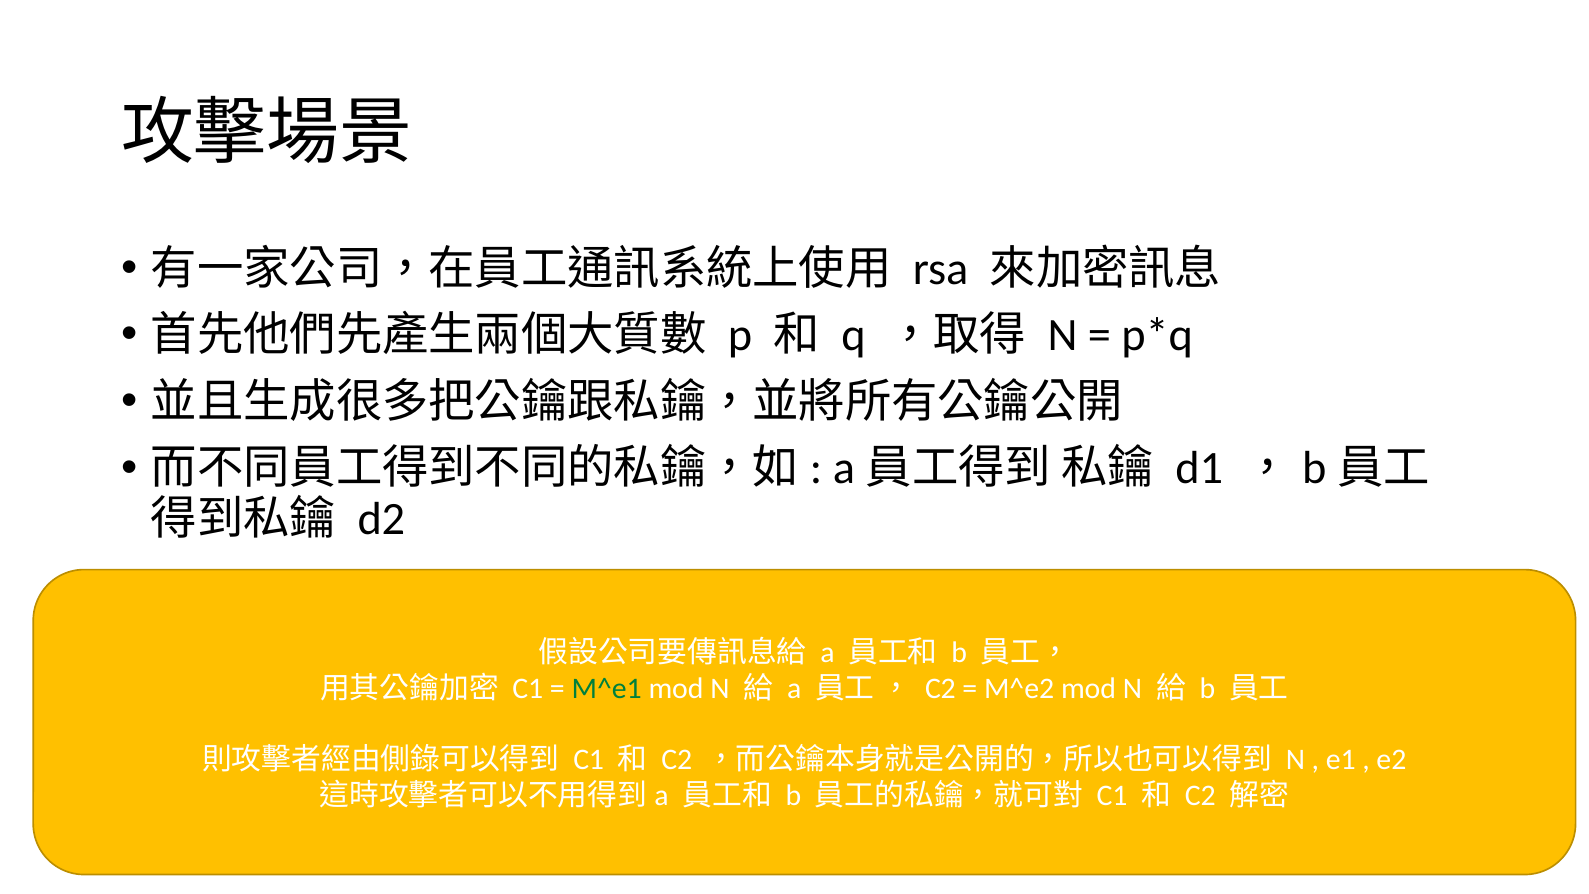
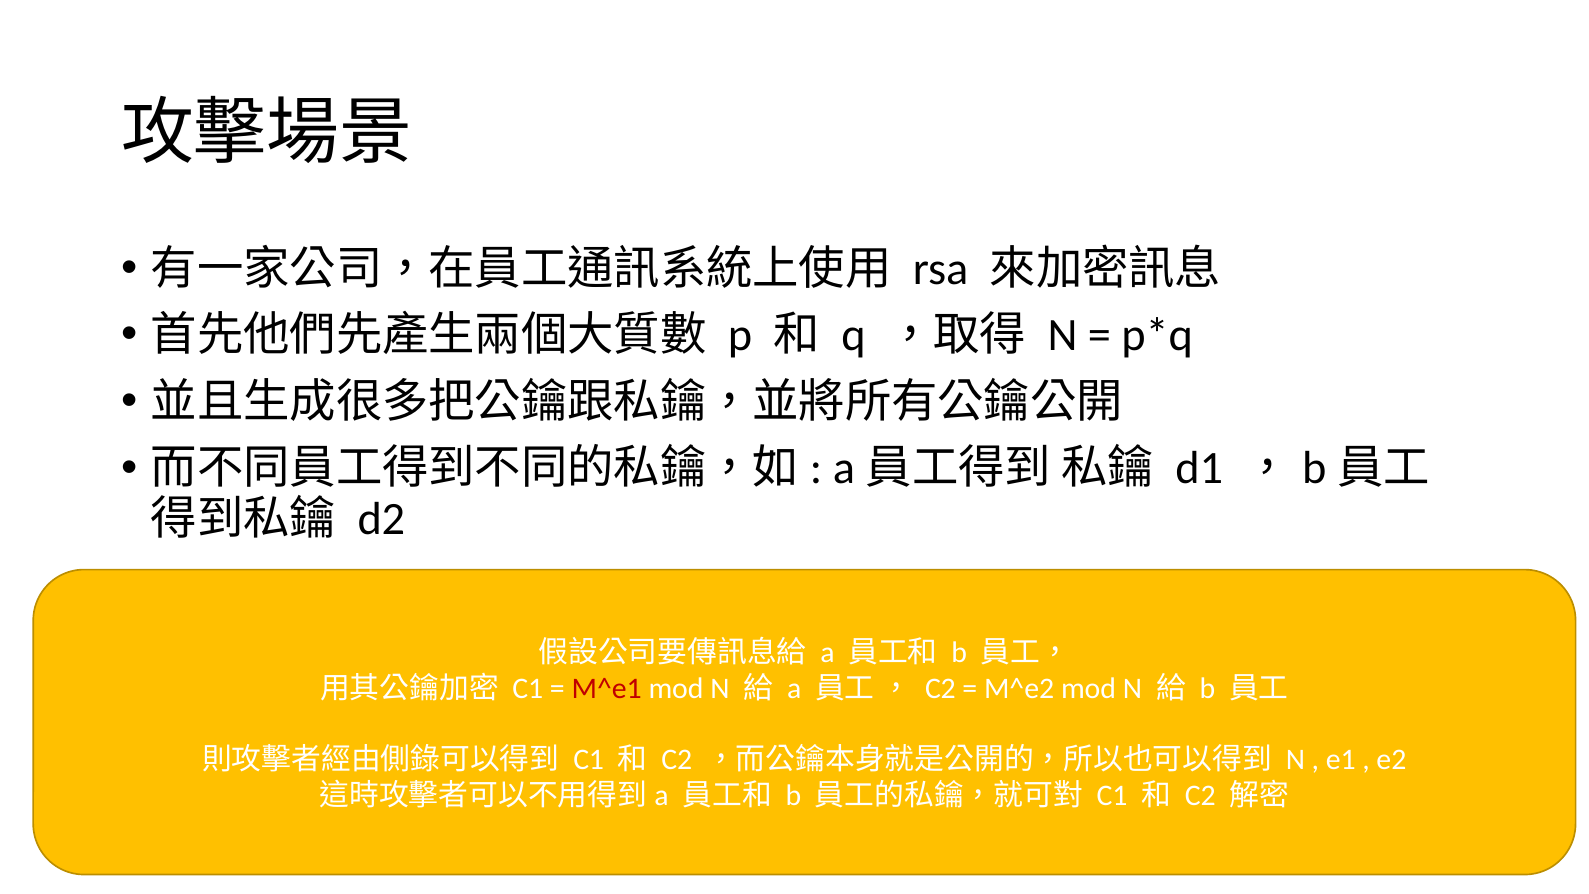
M^e1 colour: green -> red (607, 688)
